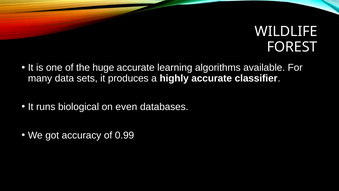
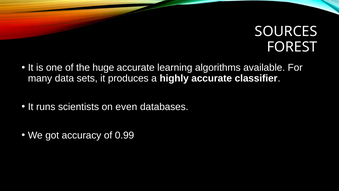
WILDLIFE: WILDLIFE -> SOURCES (286, 32)
biological: biological -> scientists (79, 107)
